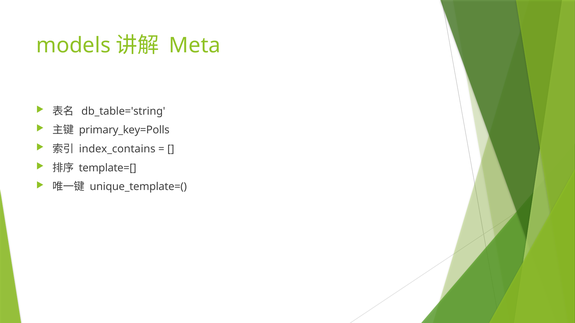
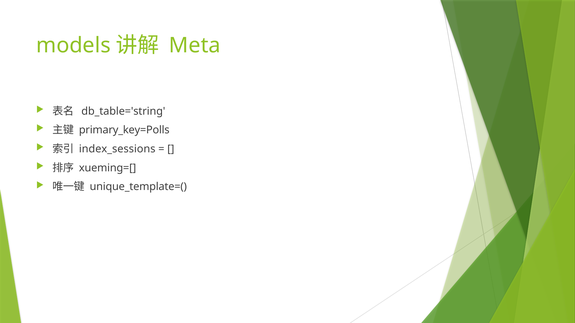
index_contains: index_contains -> index_sessions (117, 149)
template=[: template=[ -> xueming=[ (108, 168)
